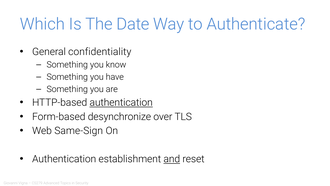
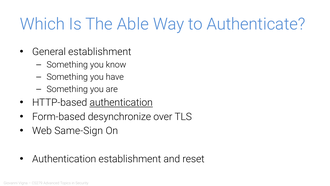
Date: Date -> Able (133, 24)
General confidentiality: confidentiality -> establishment (100, 52)
and underline: present -> none (172, 159)
